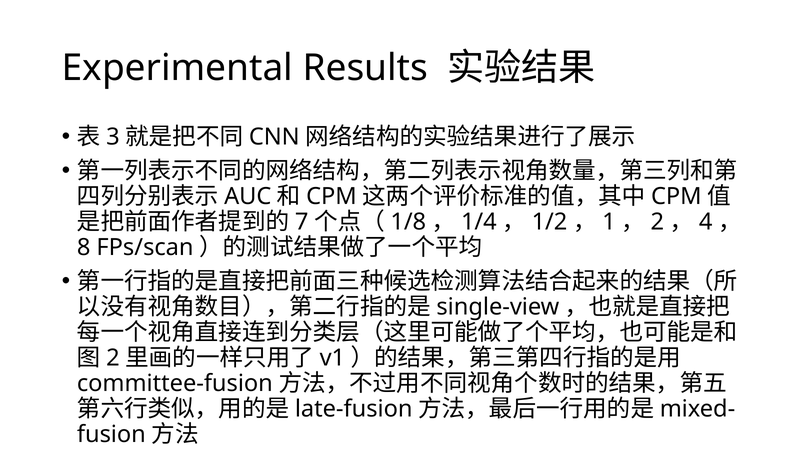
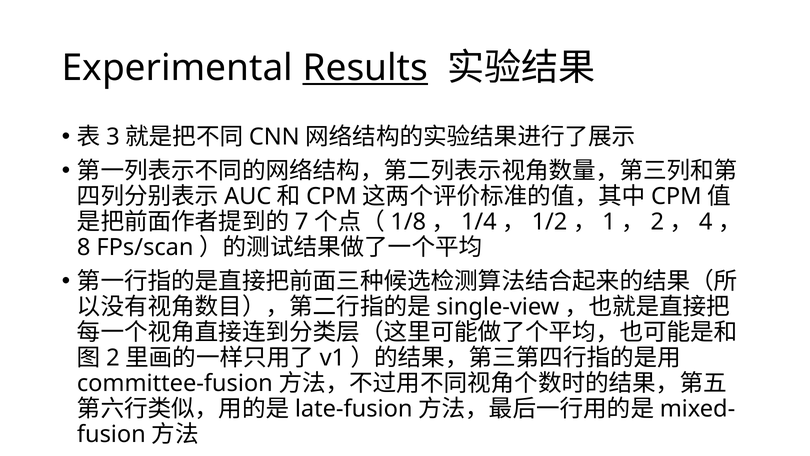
Results underline: none -> present (365, 68)
